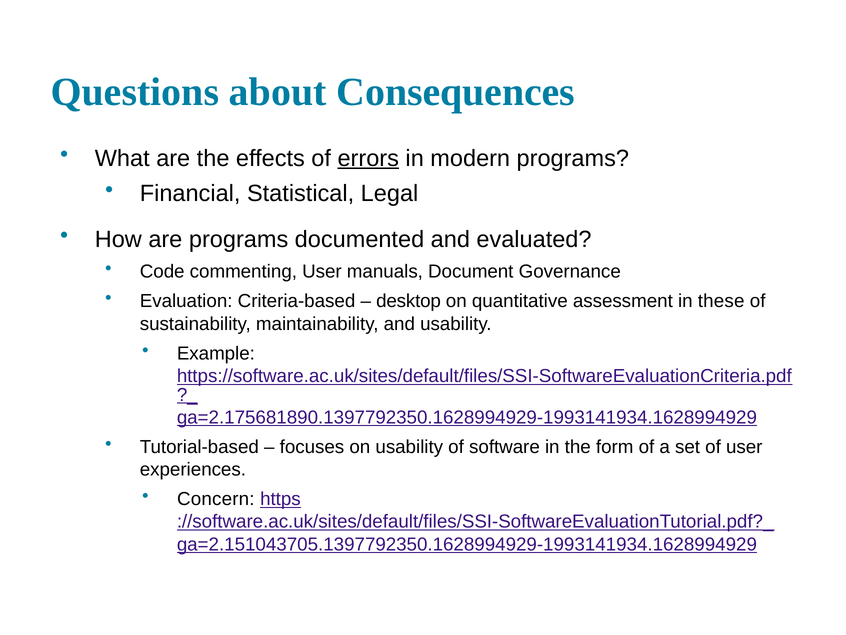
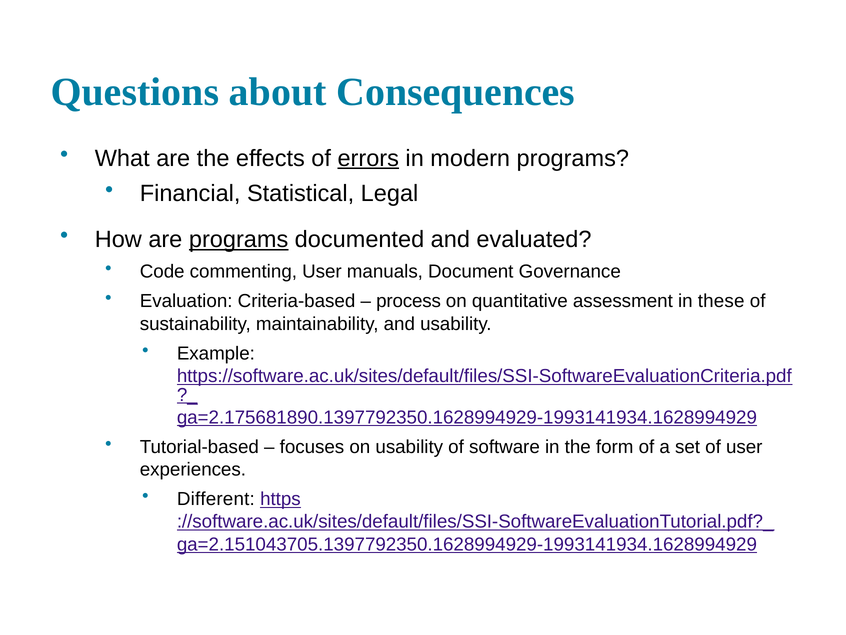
programs underline: none -> present (239, 239)
desktop: desktop -> process (409, 301)
Concern: Concern -> Different (216, 499)
